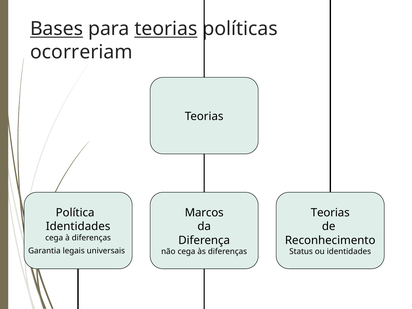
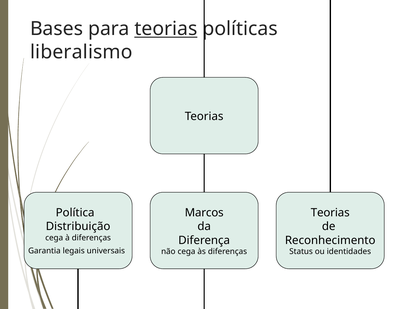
Bases underline: present -> none (57, 29)
ocorreriam: ocorreriam -> liberalismo (81, 52)
Identidades: Identidades -> Distribuição (78, 226)
